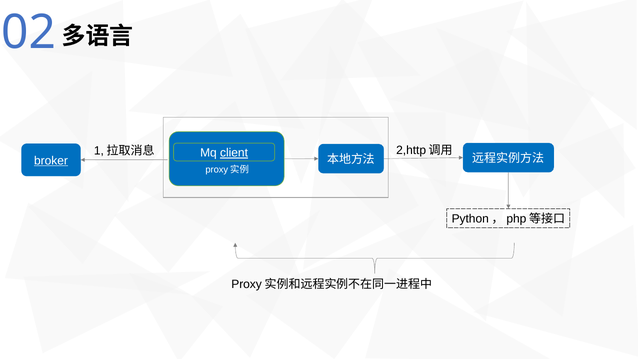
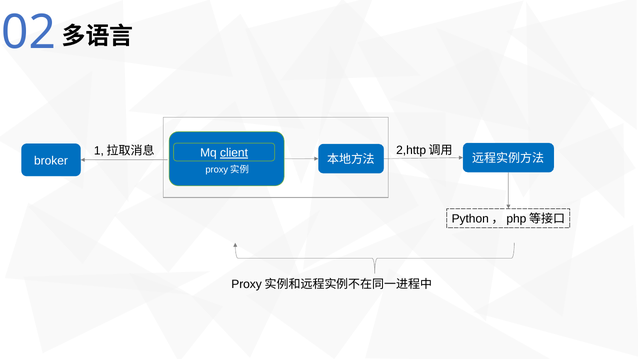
broker underline: present -> none (51, 161)
